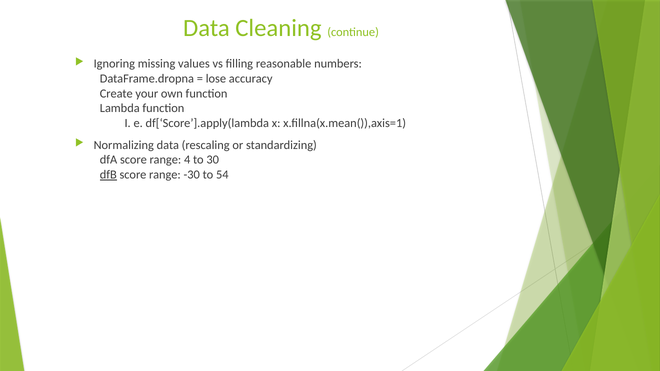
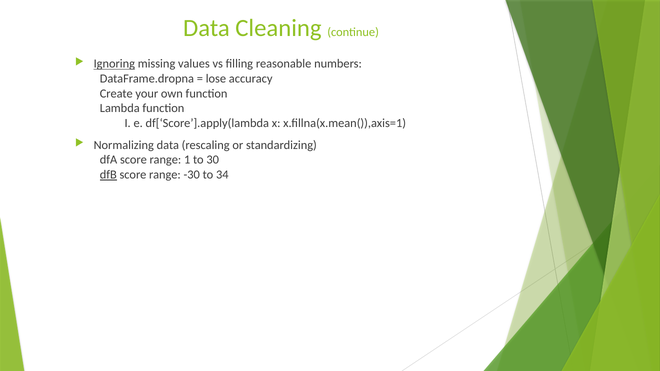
Ignoring underline: none -> present (114, 64)
4: 4 -> 1 (187, 160)
54: 54 -> 34 (222, 175)
